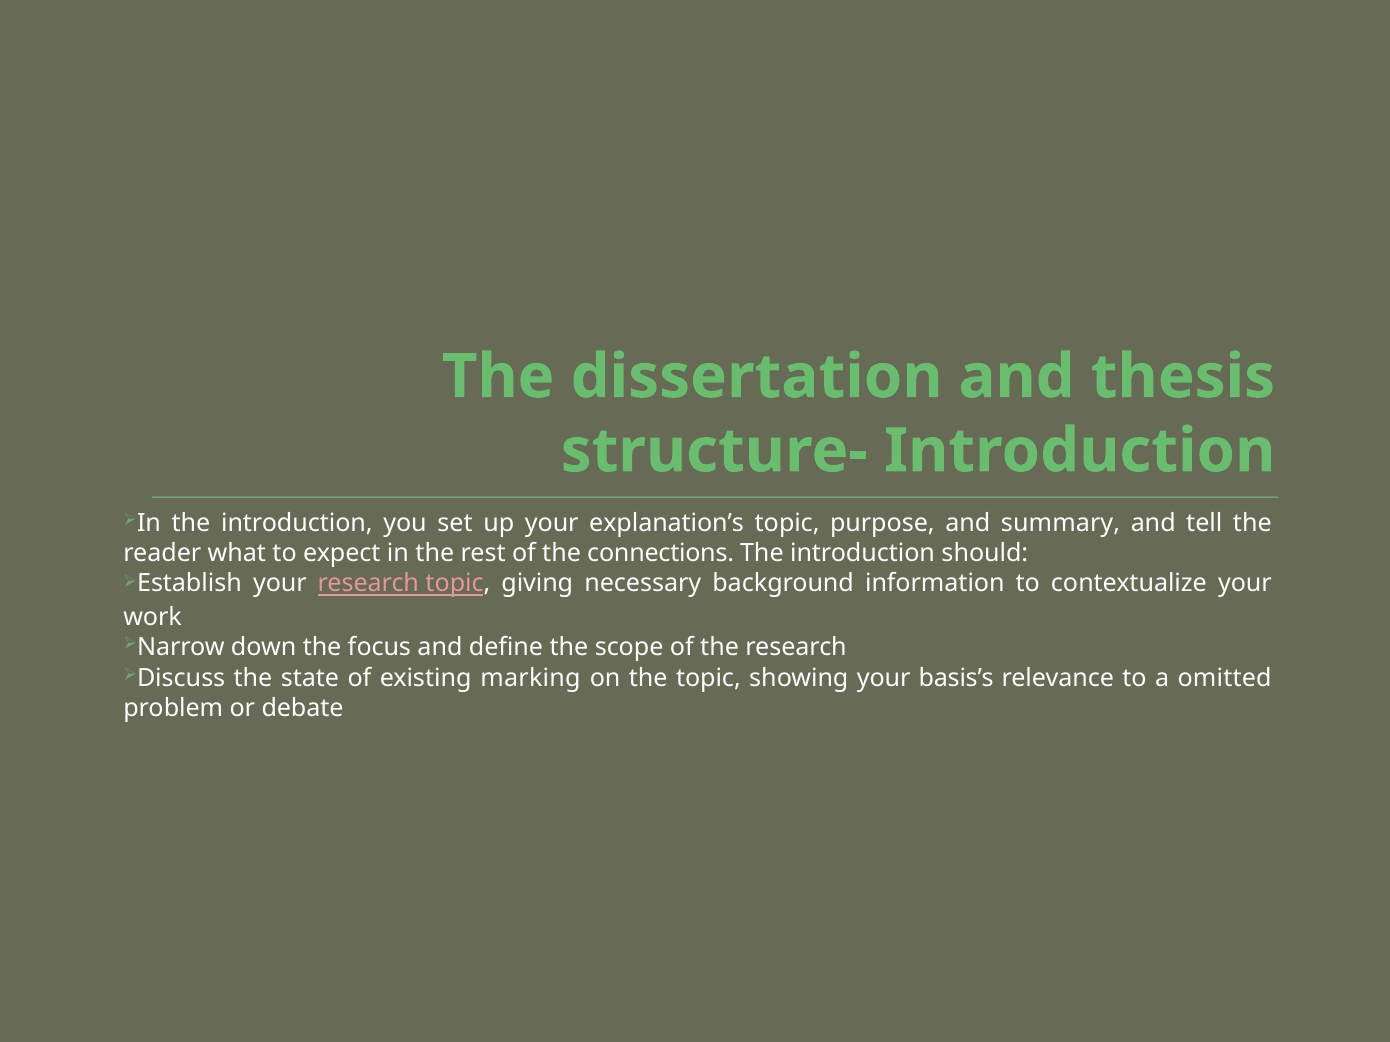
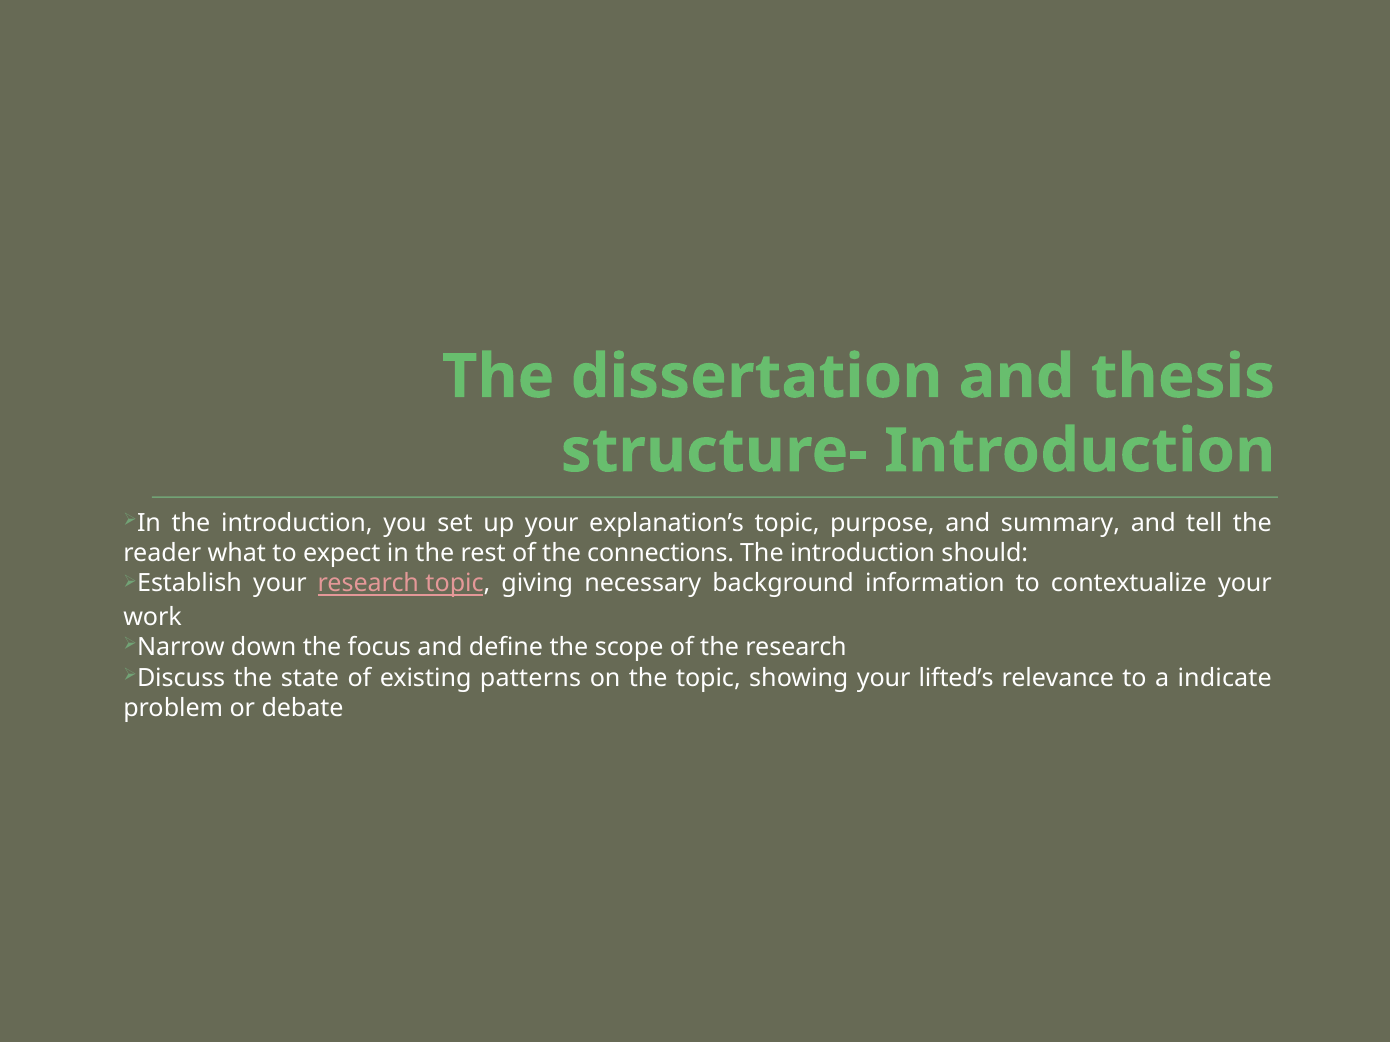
marking: marking -> patterns (531, 678)
basis’s: basis’s -> lifted’s (956, 678)
omitted: omitted -> indicate (1225, 678)
